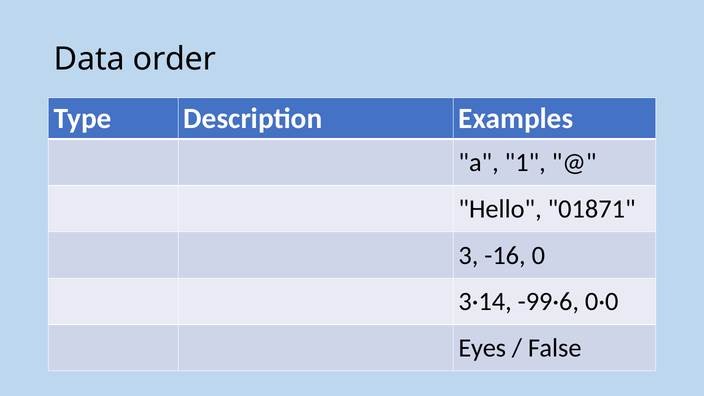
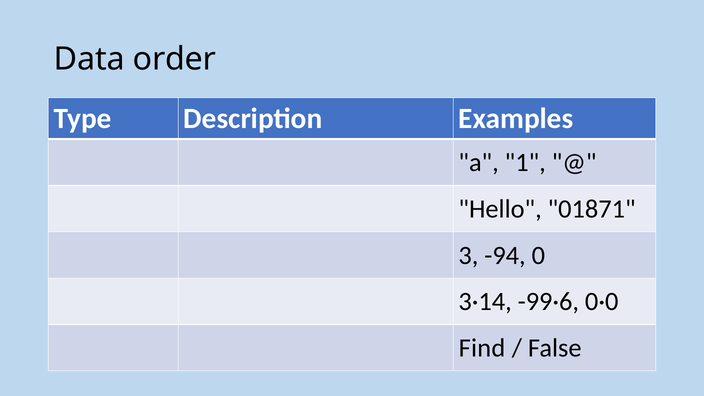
-16: -16 -> -94 (505, 255)
Eyes: Eyes -> Find (482, 348)
